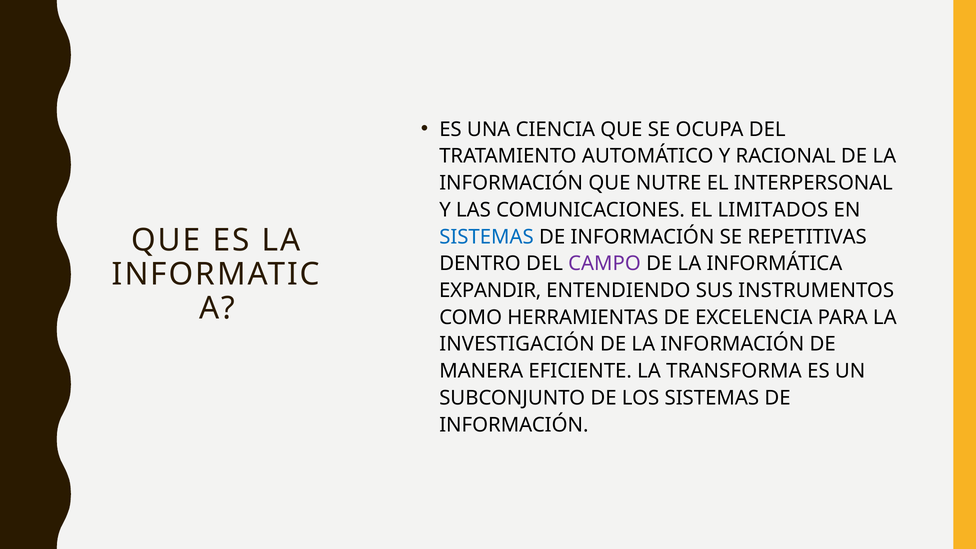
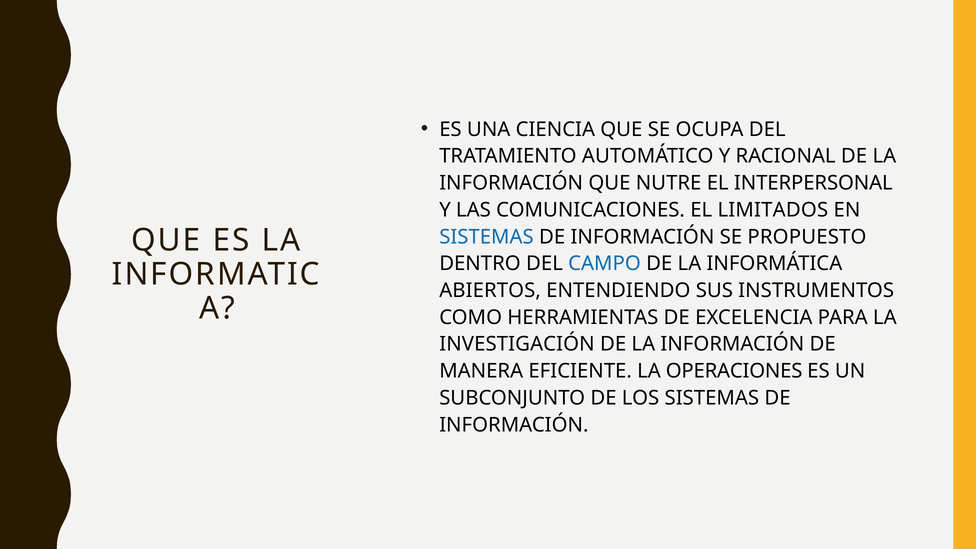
REPETITIVAS: REPETITIVAS -> PROPUESTO (807, 237)
CAMPO colour: purple -> blue (604, 264)
EXPANDIR: EXPANDIR -> ABIERTOS (490, 291)
TRANSFORMA: TRANSFORMA -> OPERACIONES (734, 371)
